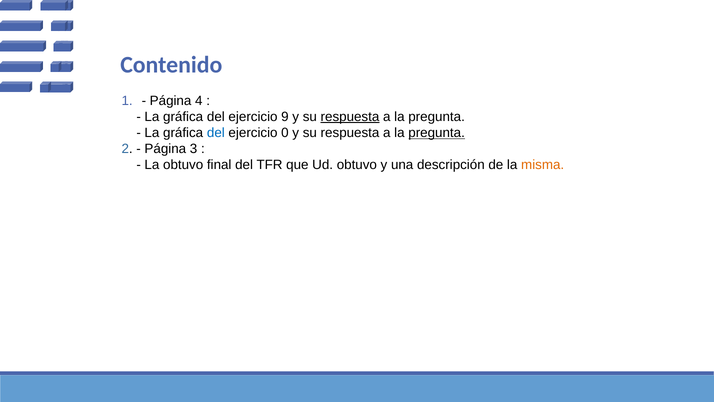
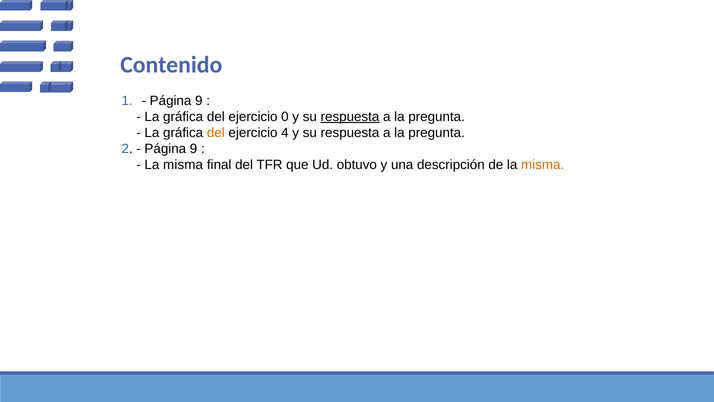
4: 4 -> 9 (199, 101)
9: 9 -> 0 (285, 117)
del colour: blue -> orange (216, 133)
0: 0 -> 4 (285, 133)
pregunta underline: present -> none (437, 133)
3: 3 -> 9 (194, 149)
obtuvo: obtuvo -> misma (183, 165)
